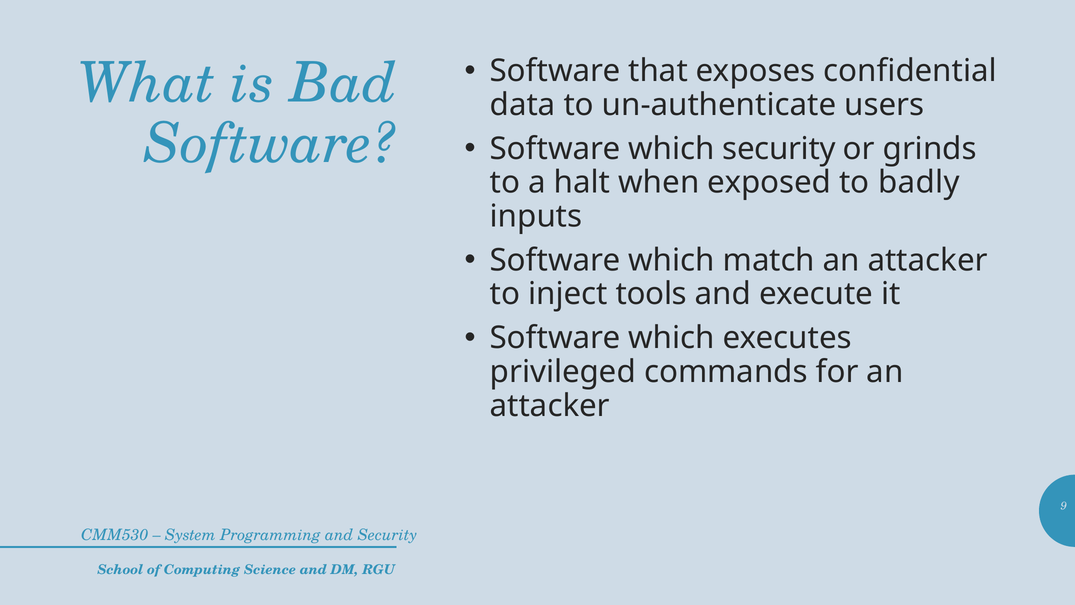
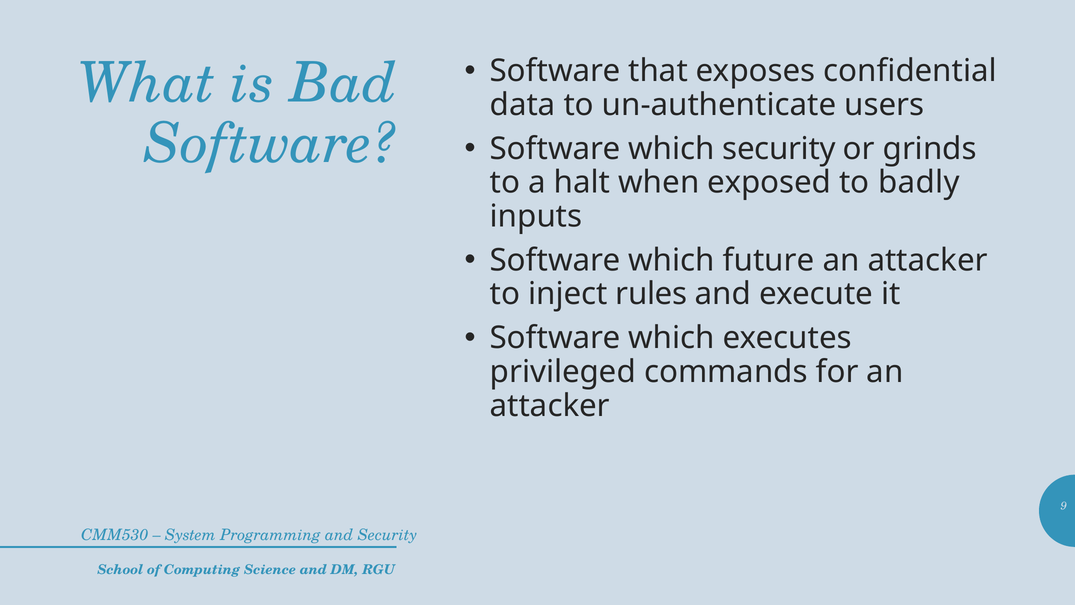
match: match -> future (769, 260)
tools: tools -> rules (651, 294)
